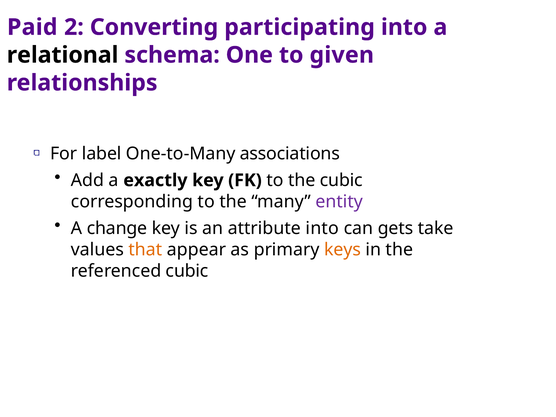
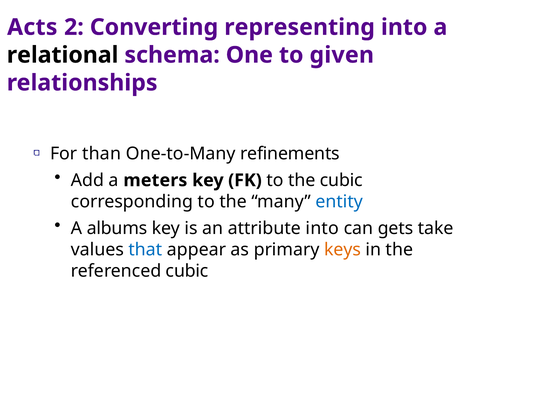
Paid: Paid -> Acts (32, 27)
participating: participating -> representing (300, 27)
label: label -> than (102, 154)
associations: associations -> refinements (290, 154)
exactly: exactly -> meters (155, 180)
entity colour: purple -> blue (339, 202)
change: change -> albums (117, 228)
that colour: orange -> blue (145, 250)
